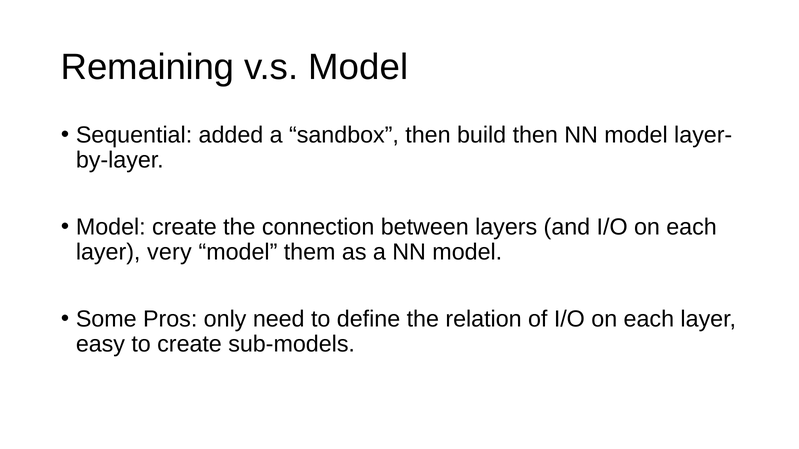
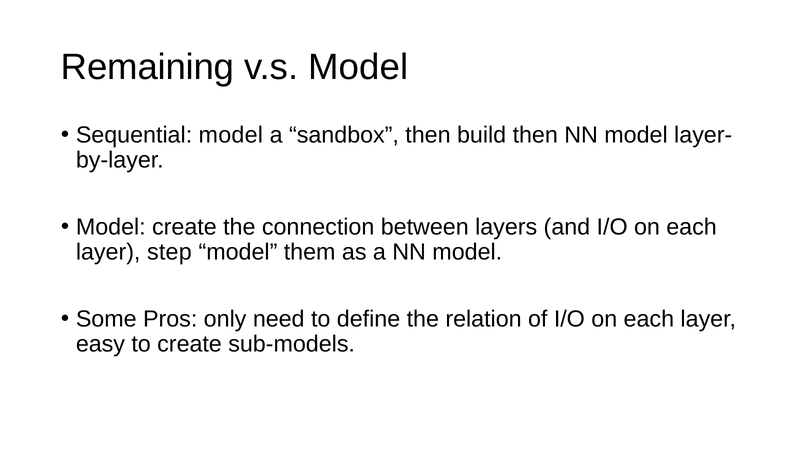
Sequential added: added -> model (231, 135)
very: very -> step (169, 252)
